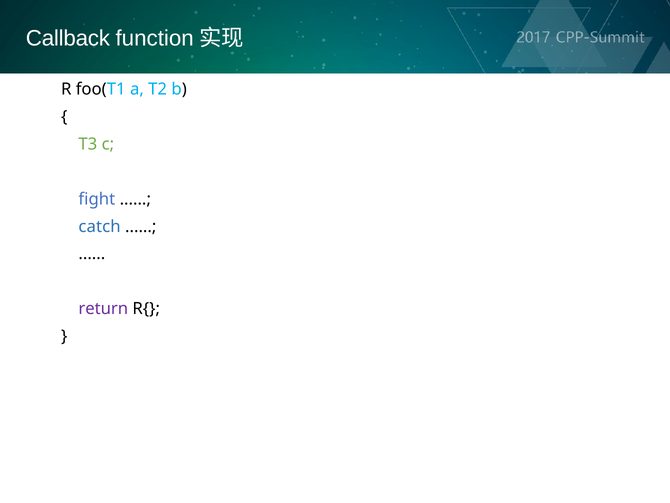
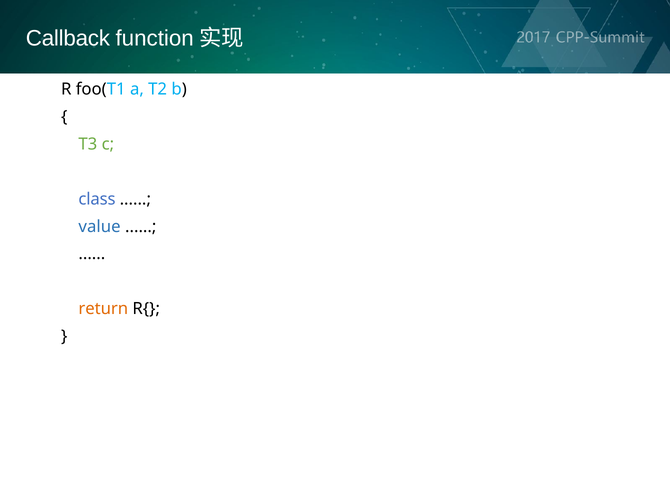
fight: fight -> class (97, 199)
catch: catch -> value (100, 226)
return colour: purple -> orange (103, 308)
